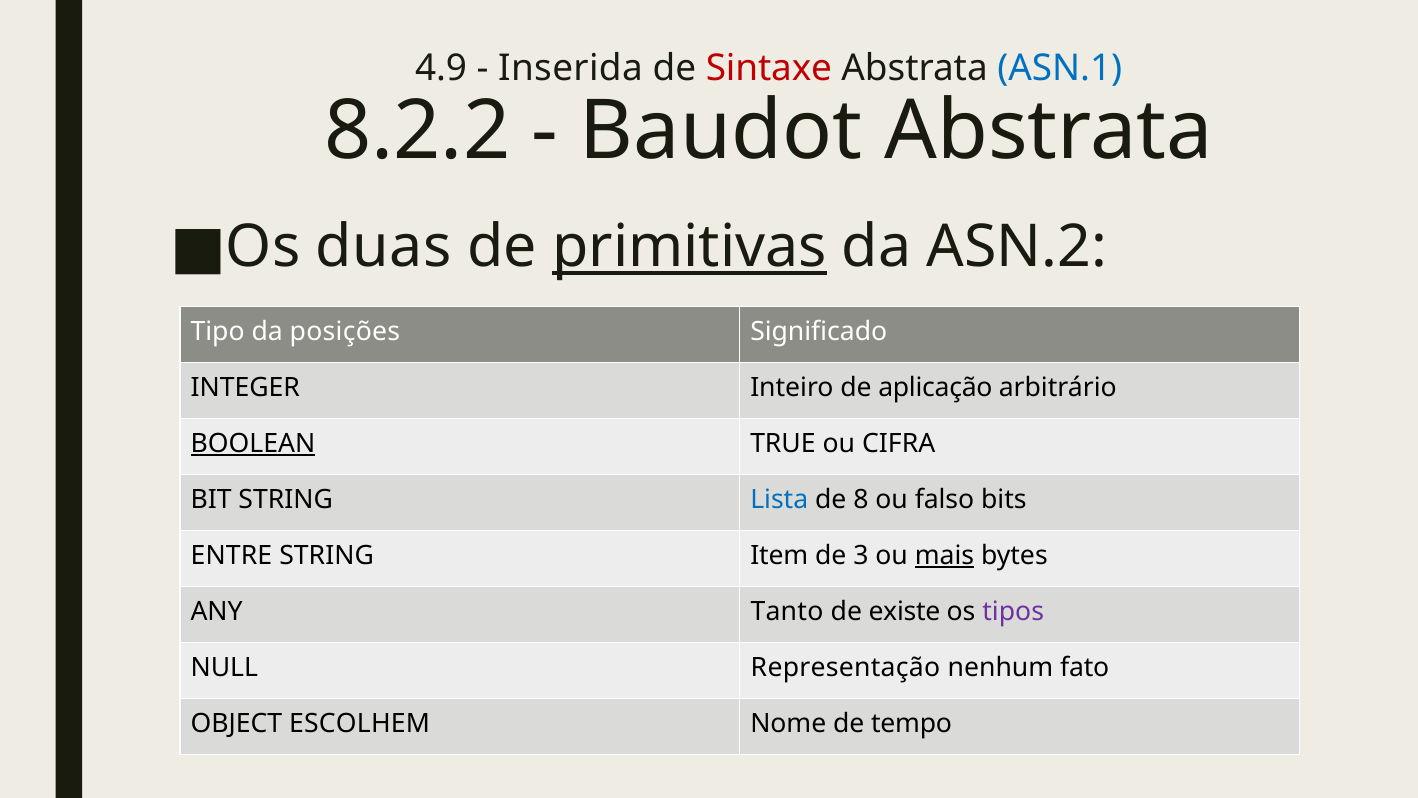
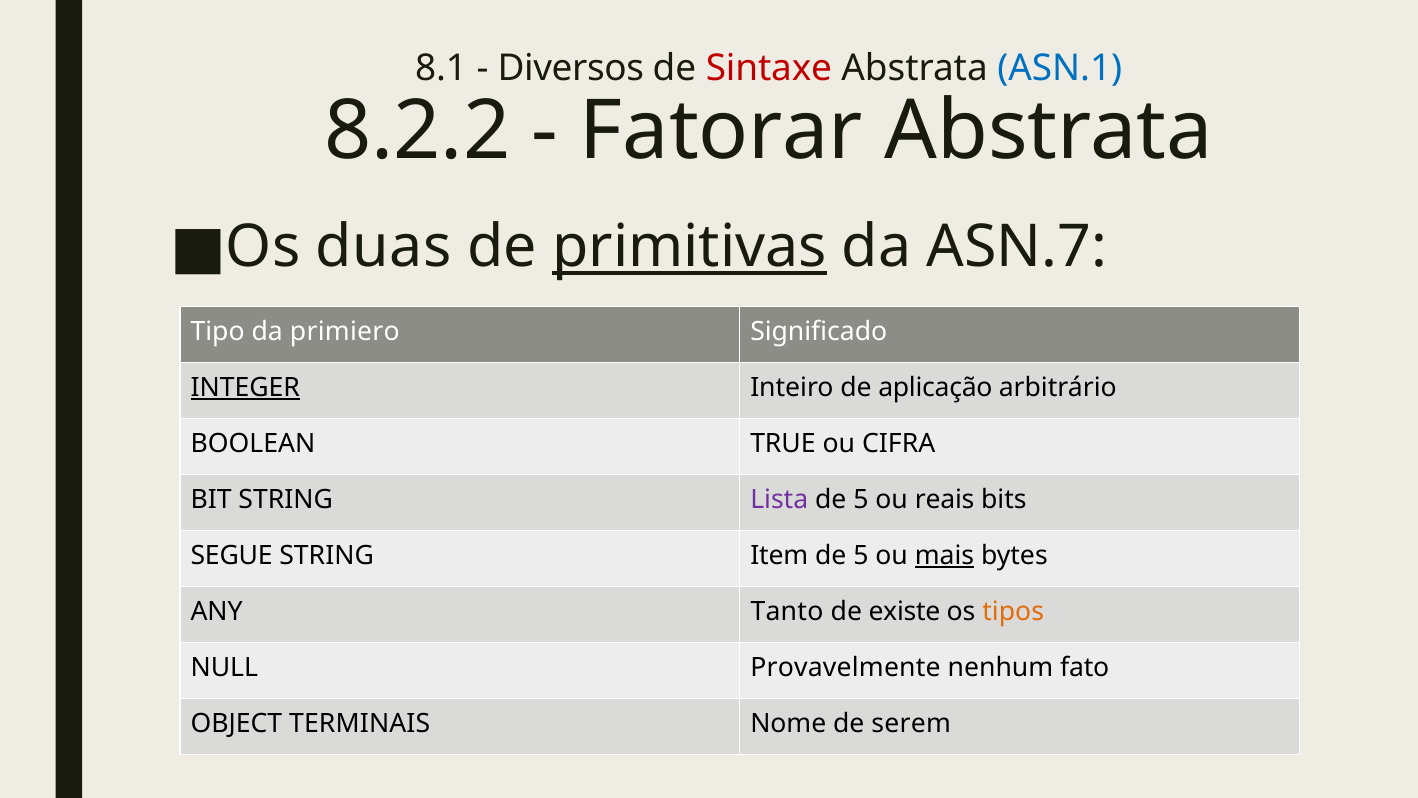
4.9: 4.9 -> 8.1 (441, 68)
Inserida: Inserida -> Diversos (571, 68)
Baudot: Baudot -> Fatorar (722, 132)
ASN.2: ASN.2 -> ASN.7 (1017, 247)
posições: posições -> primiero (345, 332)
INTEGER underline: none -> present (245, 388)
BOOLEAN underline: present -> none (253, 443)
Lista colour: blue -> purple (779, 499)
8: 8 -> 5 (861, 499)
falso: falso -> reais (945, 499)
ENTRE: ENTRE -> SEGUE (232, 555)
3: 3 -> 5 (861, 555)
tipos colour: purple -> orange (1013, 611)
Representação: Representação -> Provavelmente (845, 667)
ESCOLHEM: ESCOLHEM -> TERMINAIS (360, 723)
tempo: tempo -> serem (911, 723)
